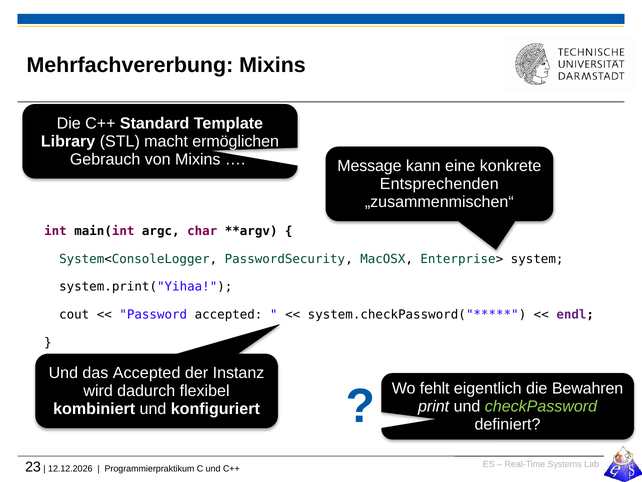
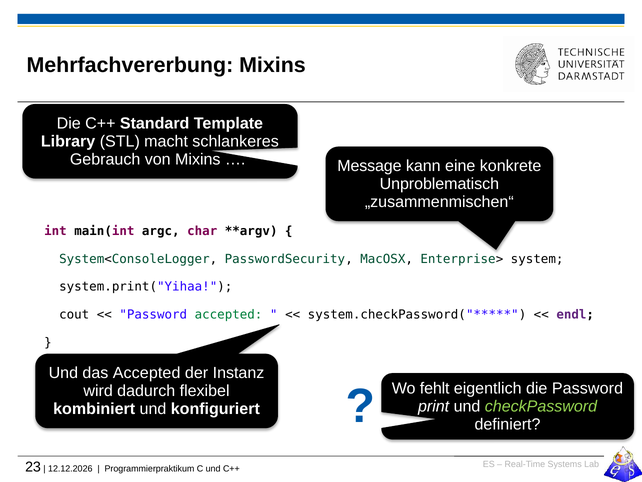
ermöglichen: ermöglichen -> schlankeres (236, 141)
Entsprechenden: Entsprechenden -> Unproblematisch (439, 184)
accepted colour: black -> green (229, 314)
die Bewahren: Bewahren -> Password (587, 388)
